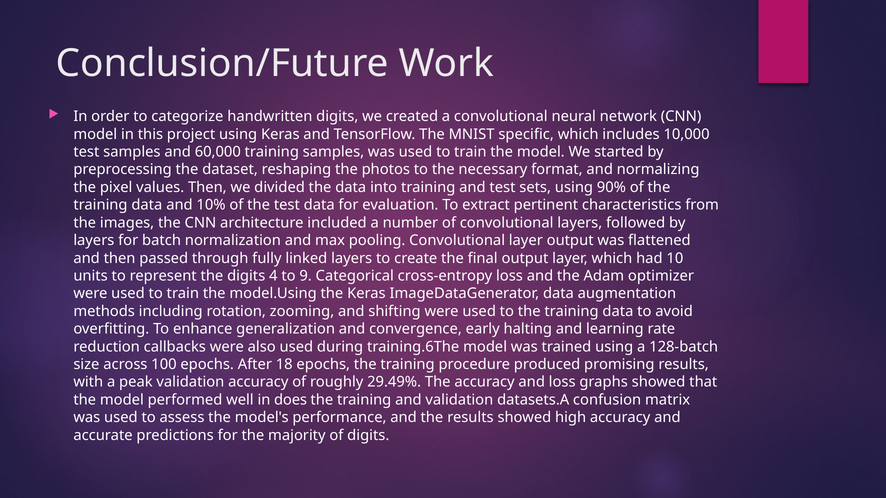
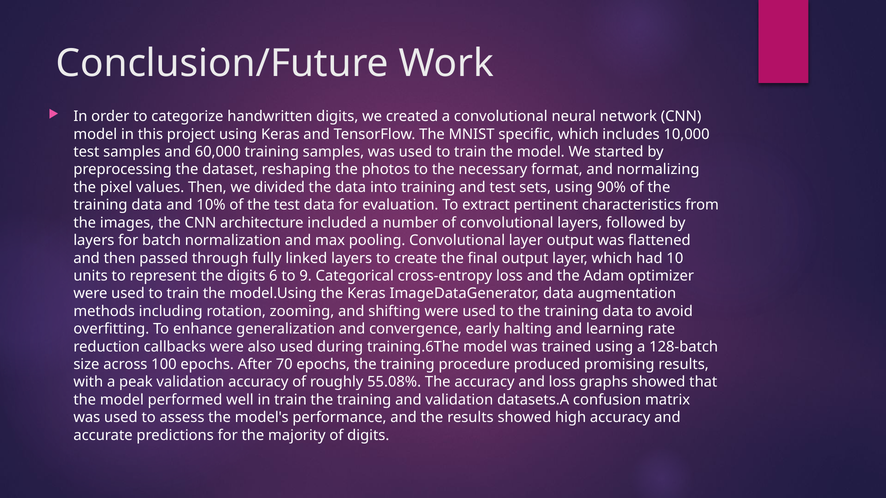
4: 4 -> 6 (273, 276)
18: 18 -> 70 (284, 365)
29.49%: 29.49% -> 55.08% (394, 382)
in does: does -> train (290, 400)
